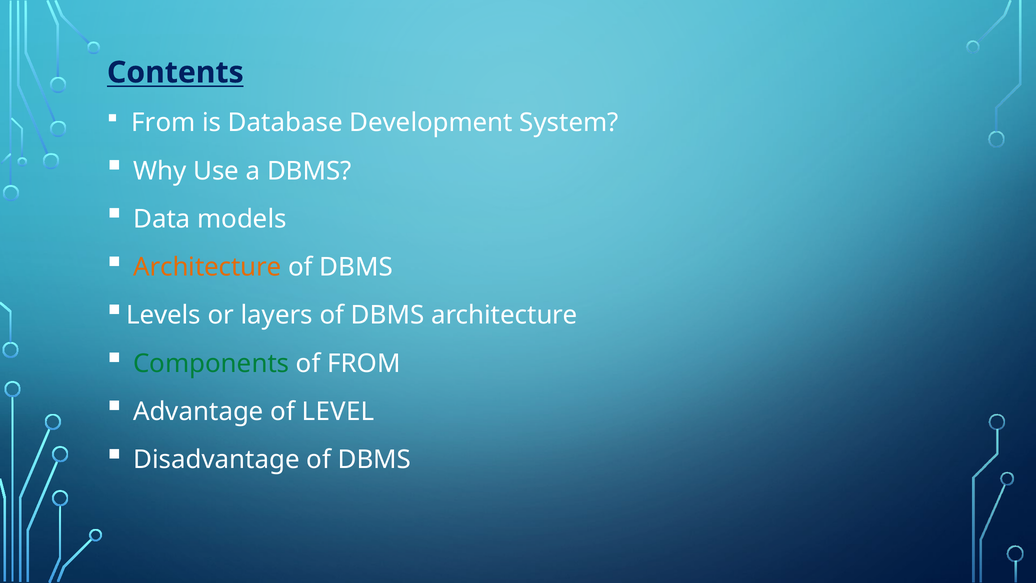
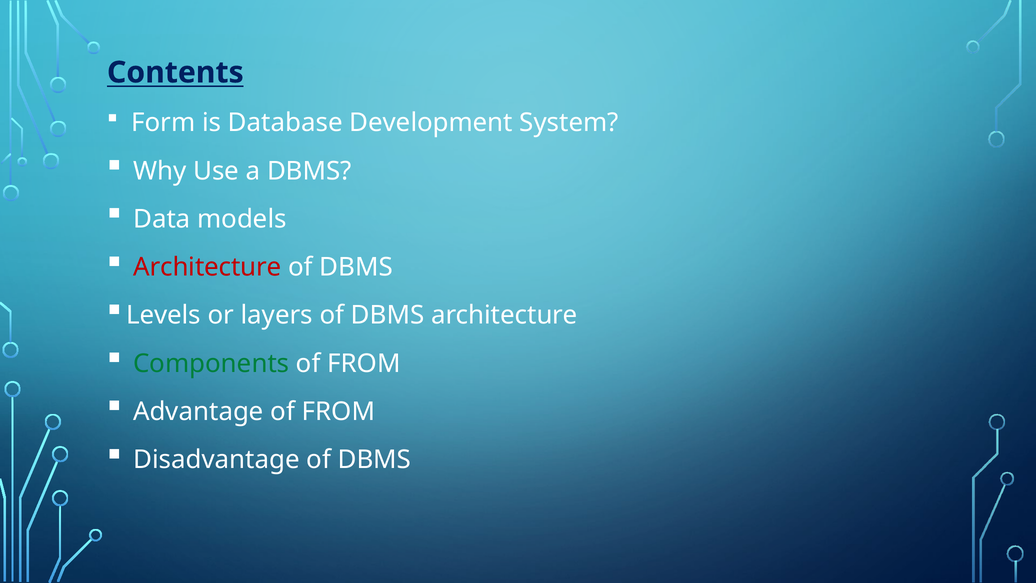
From: From -> Form (163, 123)
Architecture colour: orange -> red (207, 267)
Advantage of LEVEL: LEVEL -> FROM (338, 411)
